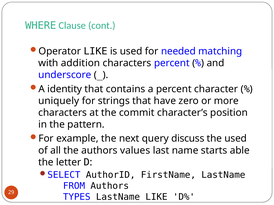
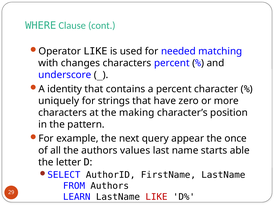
addition: addition -> changes (81, 63)
commit: commit -> making (137, 113)
discuss: discuss -> appear (188, 139)
the used: used -> once (236, 139)
TYPES: TYPES -> LEARN (77, 197)
LIKE colour: black -> red (156, 197)
